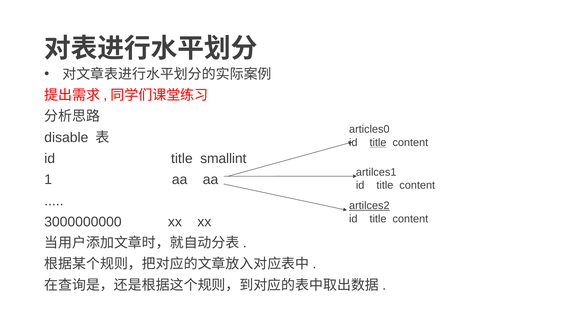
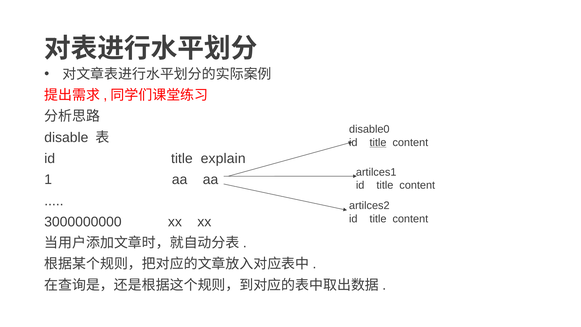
articles0: articles0 -> disable0 (369, 129)
smallint: smallint -> explain (223, 158)
artilces2 underline: present -> none (369, 206)
